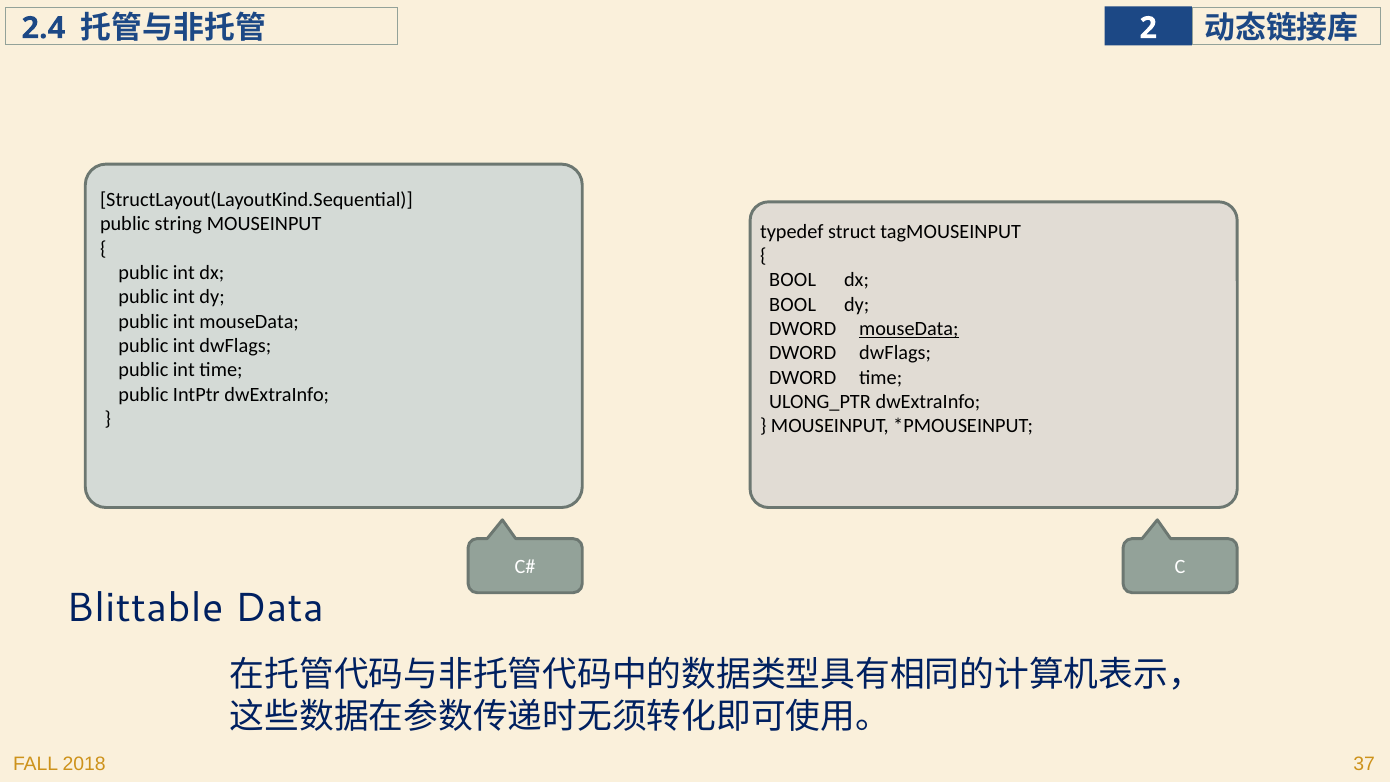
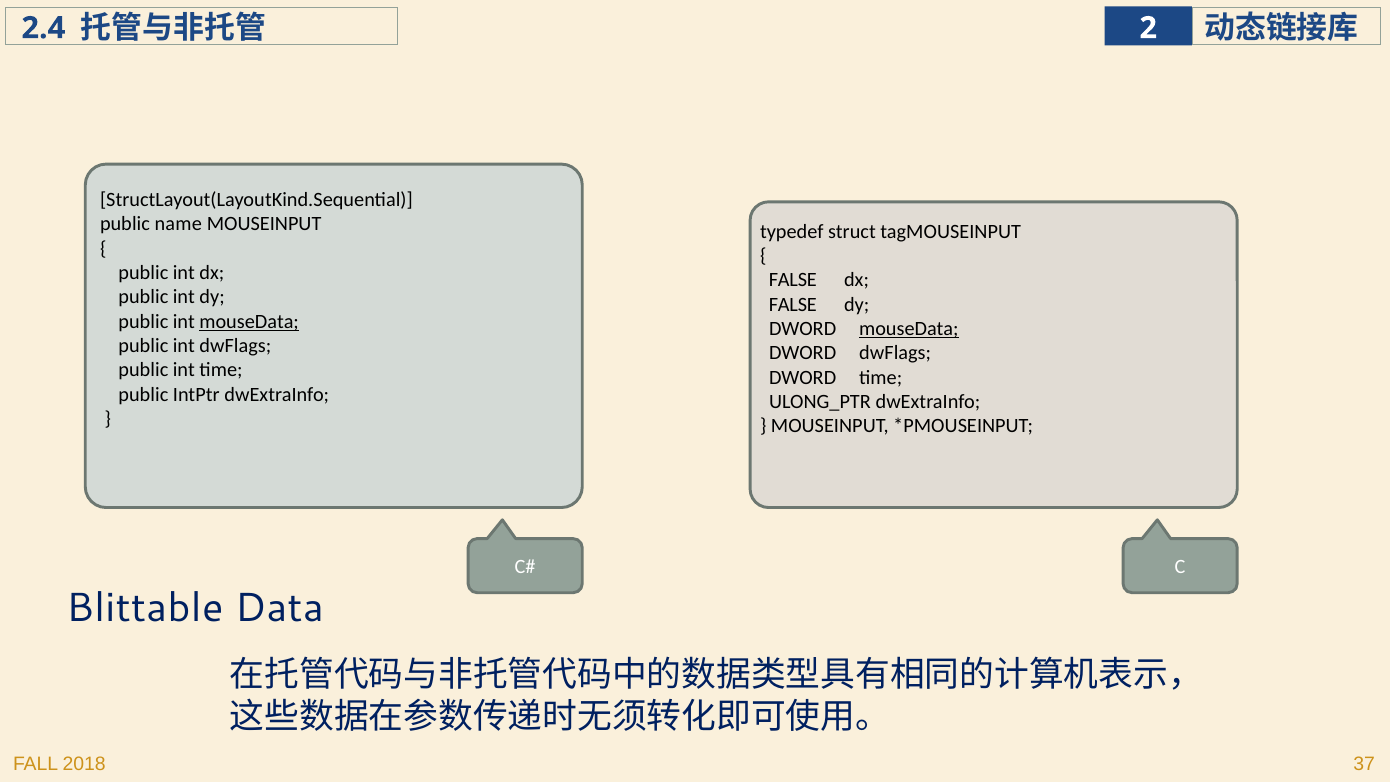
string: string -> name (178, 224)
BOOL: BOOL -> FALSE (793, 280)
BOOL: BOOL -> FALSE (793, 304)
mouseData underline: none -> present (249, 322)
